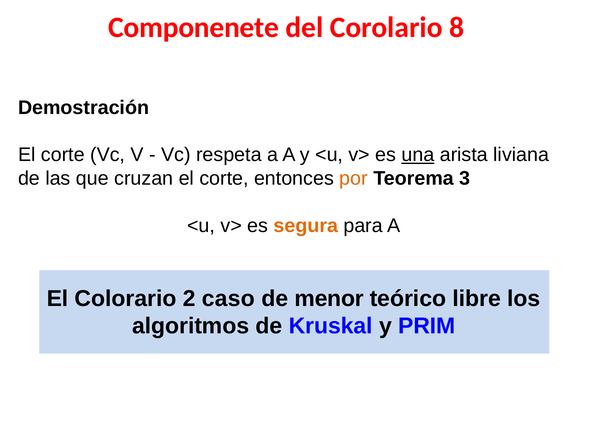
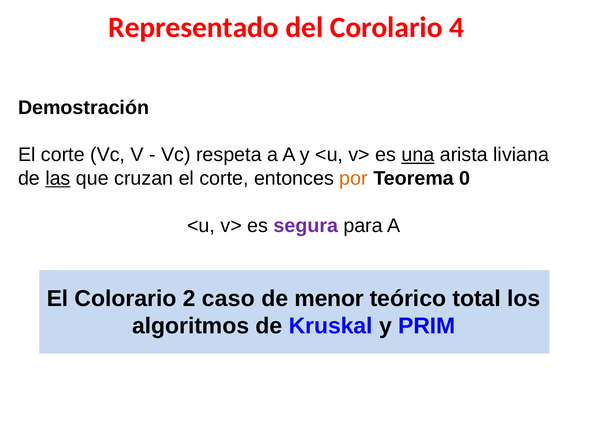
Componenete: Componenete -> Representado (193, 28)
8: 8 -> 4 (457, 28)
las underline: none -> present (58, 179)
3: 3 -> 0 (465, 179)
segura colour: orange -> purple (306, 226)
libre: libre -> total (477, 299)
